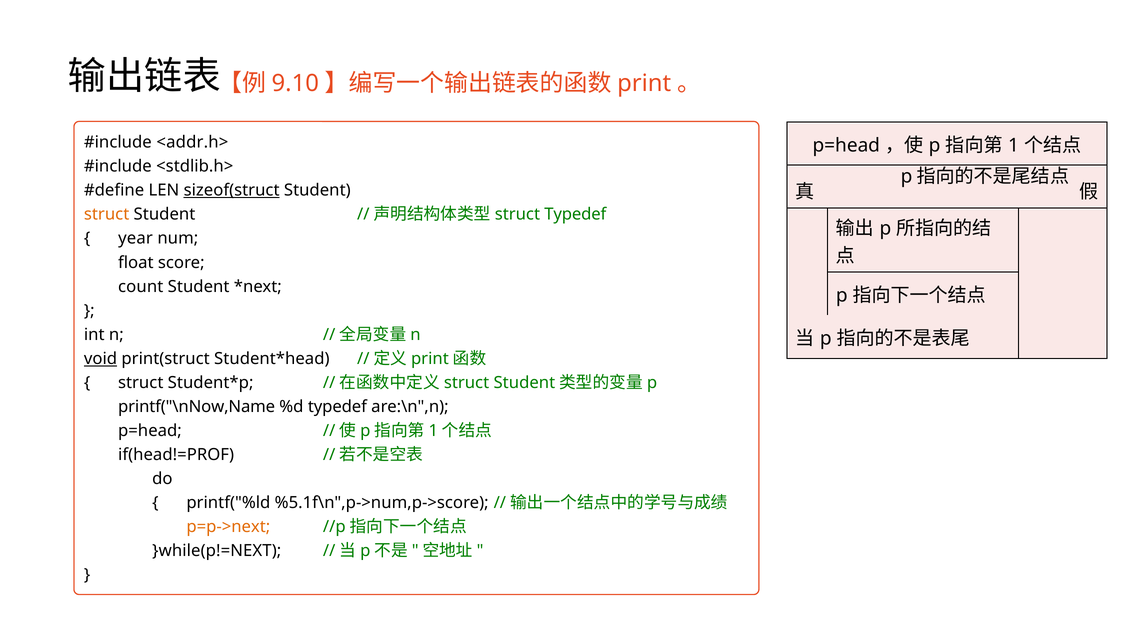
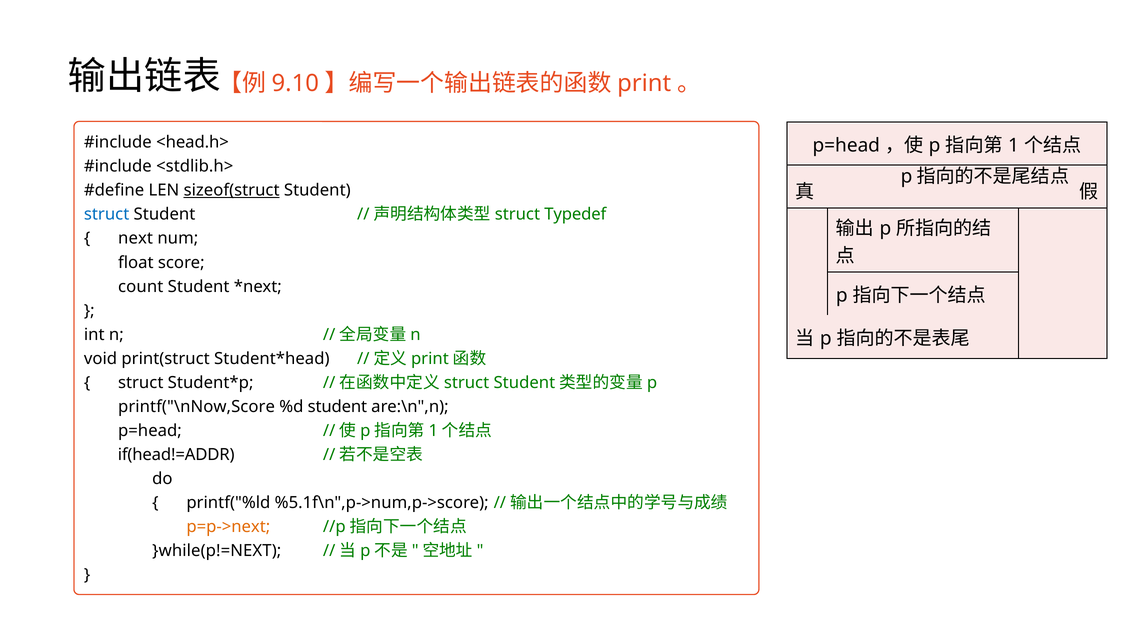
<addr.h>: <addr.h> -> <head.h> (193, 142)
struct colour: orange -> blue (107, 214)
year: year -> next (136, 238)
void underline: present -> none (101, 359)
printf("\nNow,Name: printf("\nNow,Name -> printf("\nNow,Score (197, 407)
%d typedef: typedef -> student (337, 407)
if(head!=PROF: if(head!=PROF -> if(head!=ADDR (176, 455)
